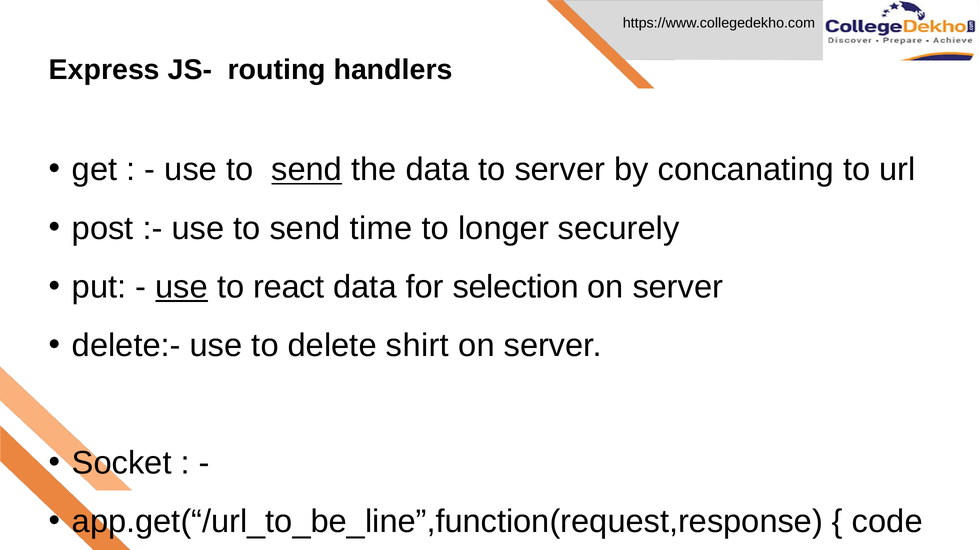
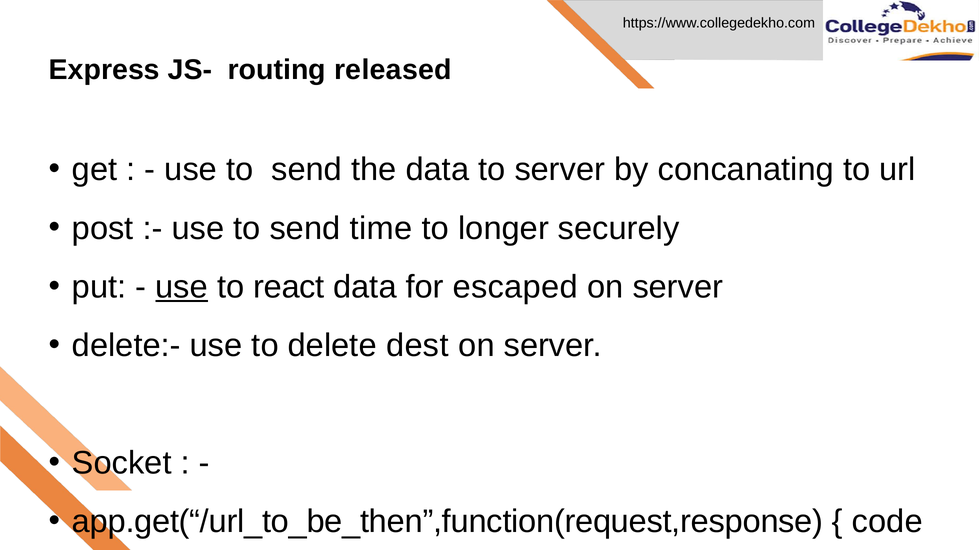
handlers: handlers -> released (393, 70)
send underline: present -> none (307, 170)
selection: selection -> escaped (515, 287)
shirt: shirt -> dest (417, 346)
app.get(“/url_to_be_line”,function(request,response: app.get(“/url_to_be_line”,function(request,response -> app.get(“/url_to_be_then”,function(request,response (448, 522)
